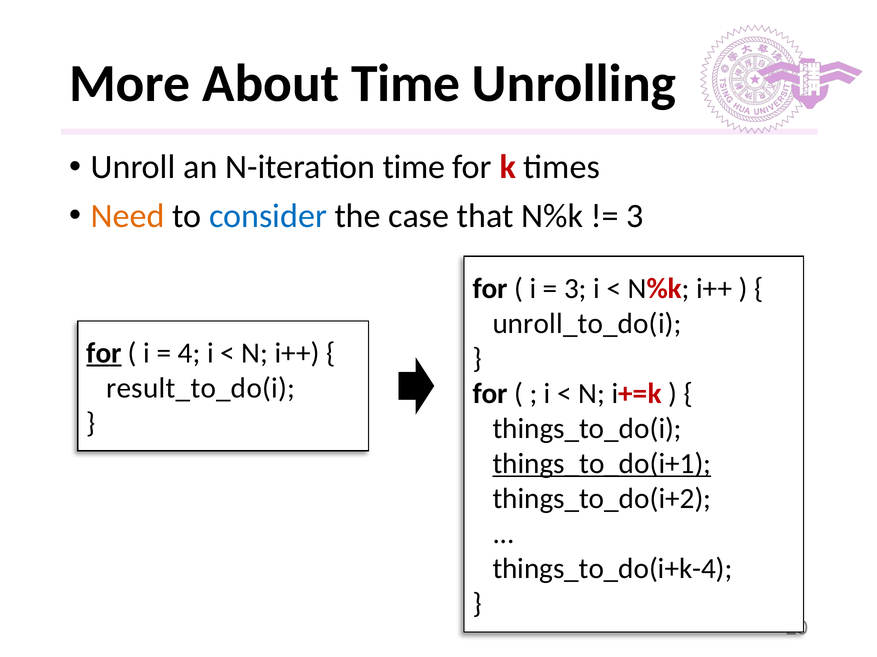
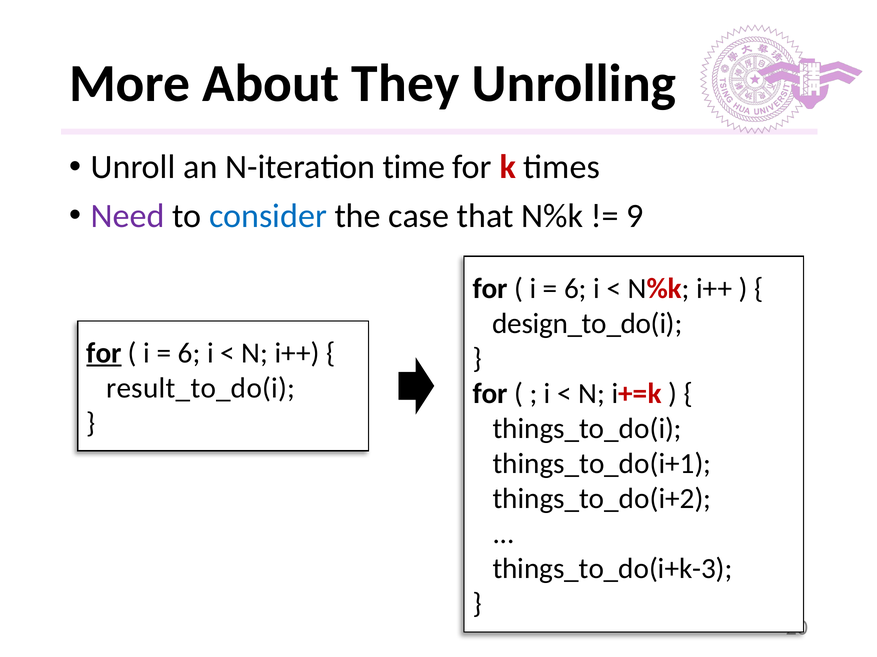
About Time: Time -> They (405, 84)
Need colour: orange -> purple (128, 216)
3: 3 -> 9 (635, 216)
3: 3 -> 6 (575, 289)
unroll_to_do(i: unroll_to_do(i -> design_to_do(i (587, 324)
4: 4 -> 6 (189, 353)
things_to_do(i+1 underline: present -> none (602, 464)
things_to_do(i+k-4: things_to_do(i+k-4 -> things_to_do(i+k-3 (612, 569)
